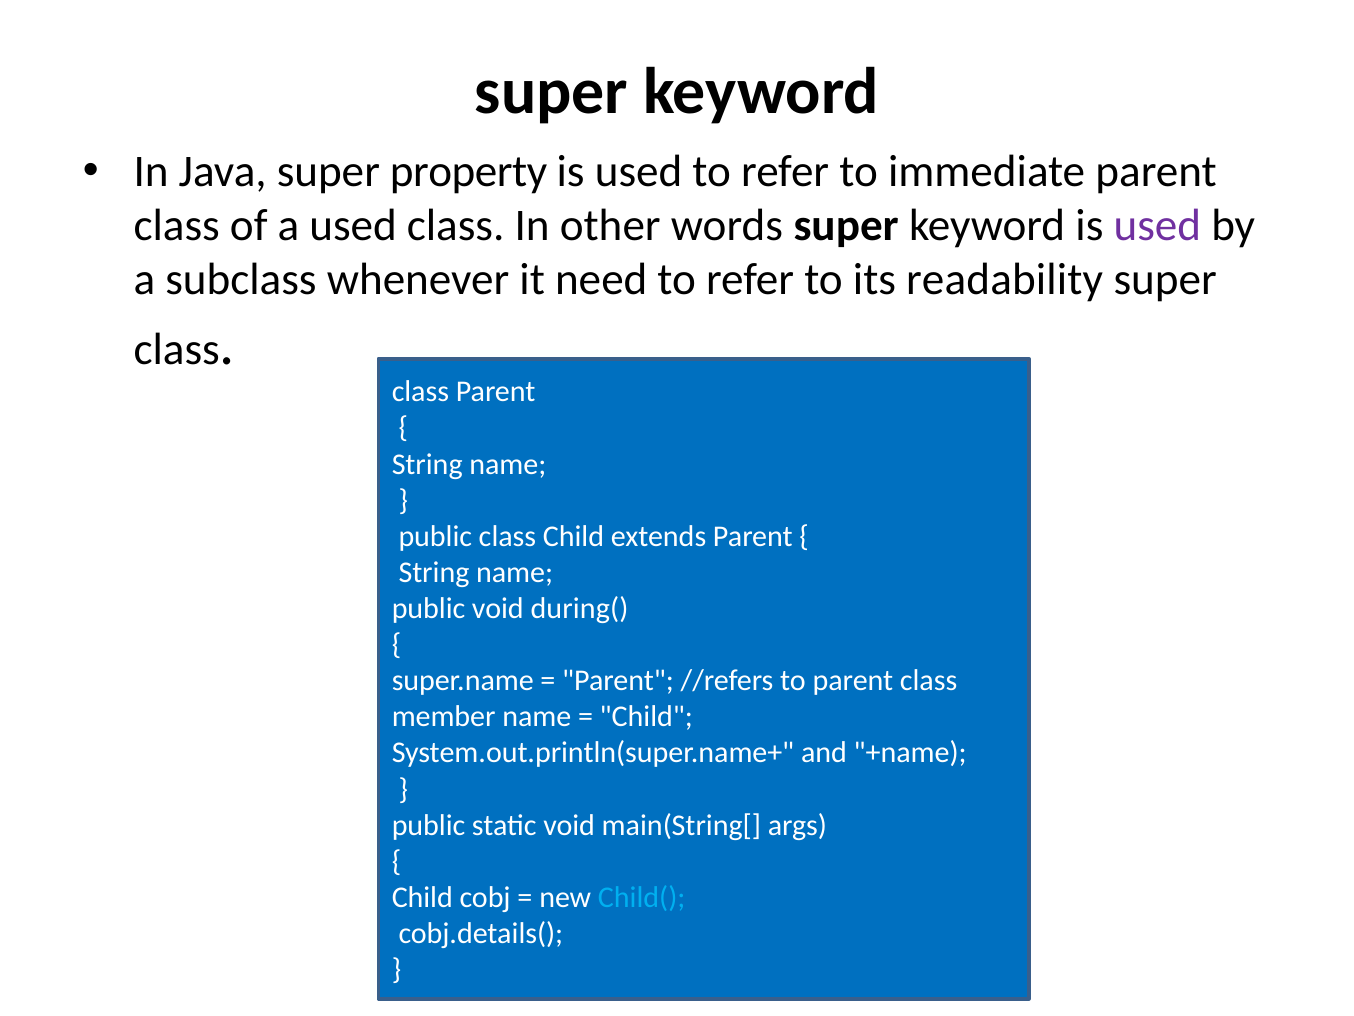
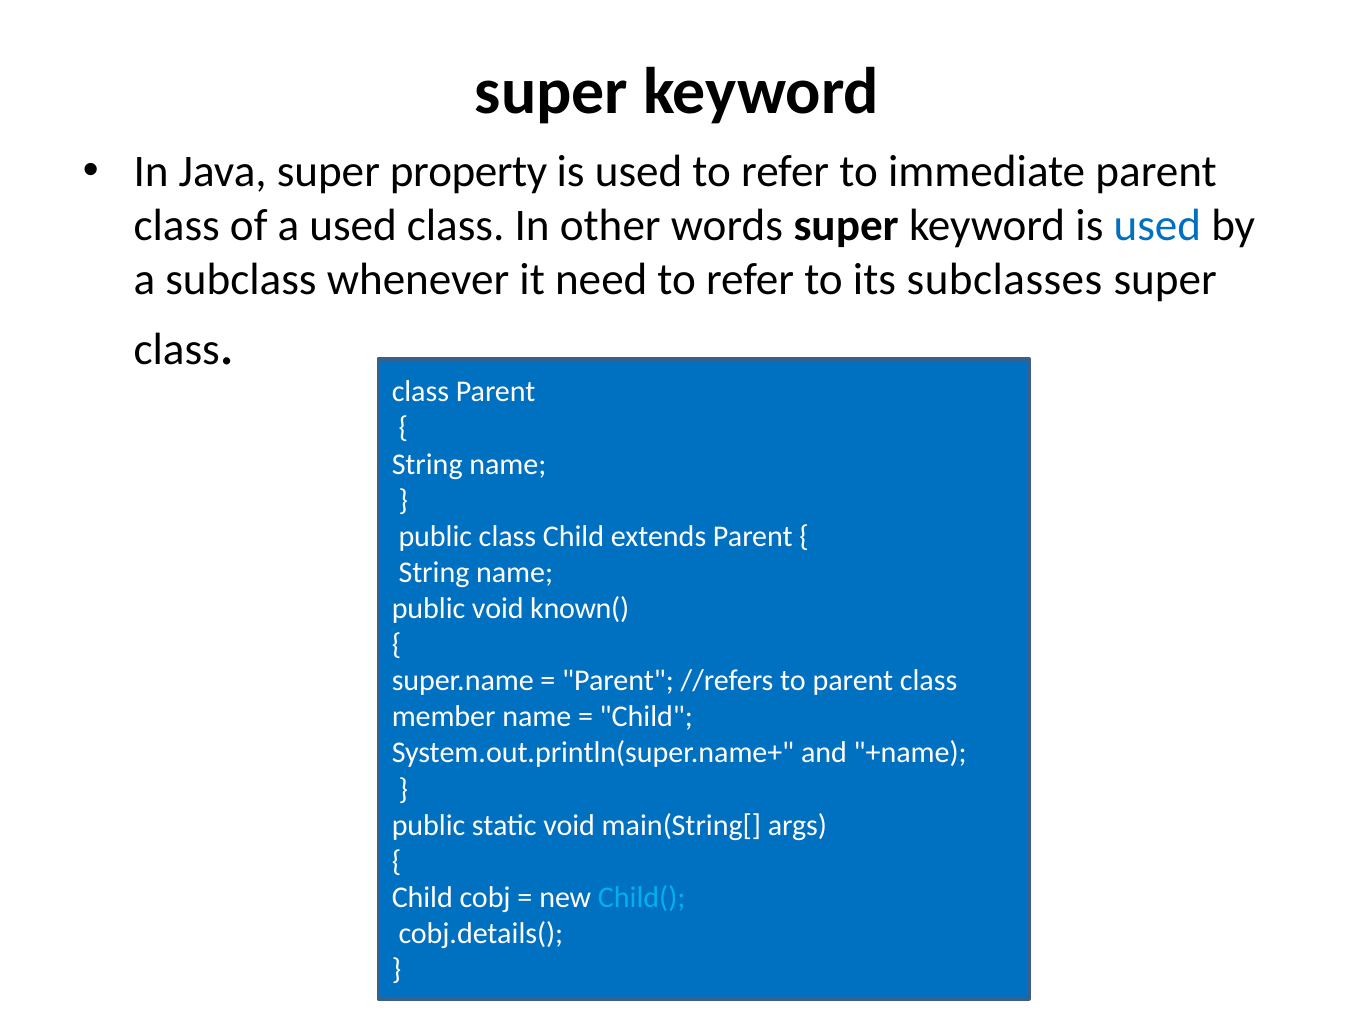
used colour: purple -> blue (1157, 226)
readability: readability -> subclasses (1004, 280)
during(: during( -> known( (580, 608)
